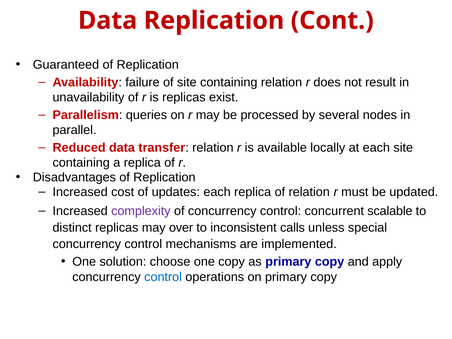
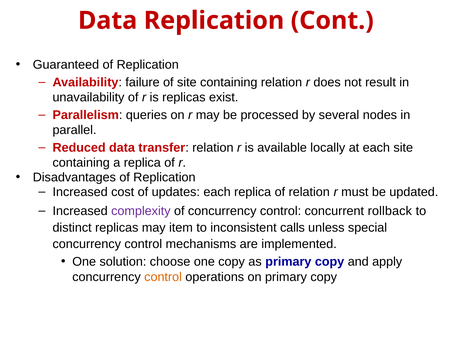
scalable: scalable -> rollback (390, 211)
over: over -> item (181, 228)
control colour: blue -> orange (163, 277)
